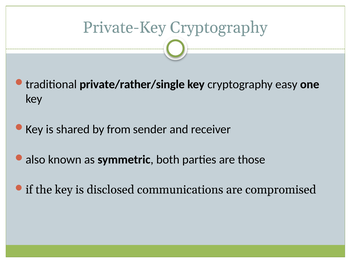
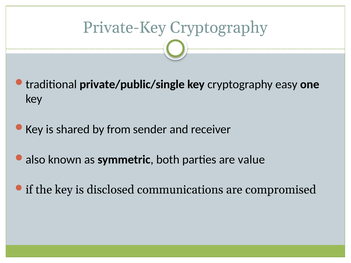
private/rather/single: private/rather/single -> private/public/single (132, 84)
those: those -> value (251, 160)
